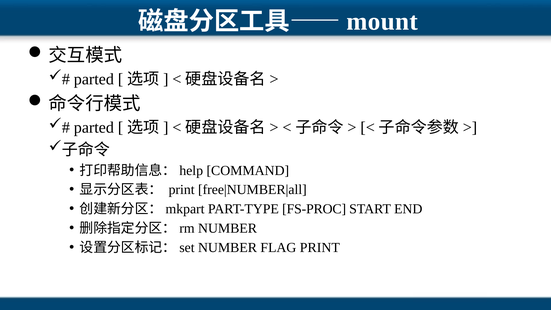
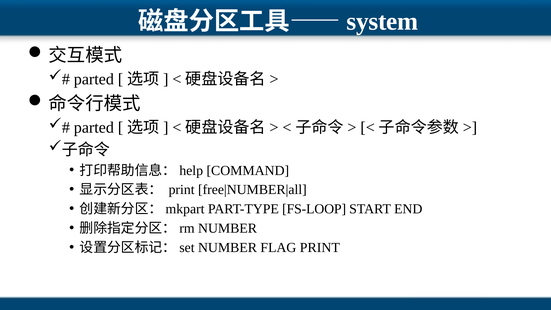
mount: mount -> system (382, 21)
FS-PROC: FS-PROC -> FS-LOOP (314, 209)
